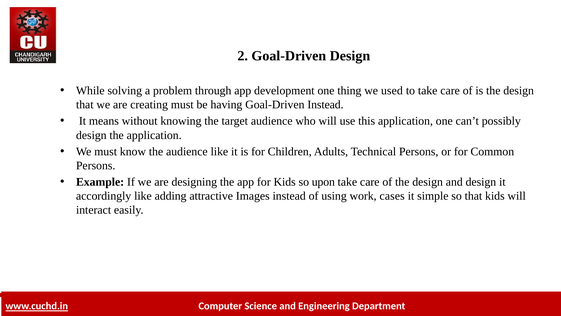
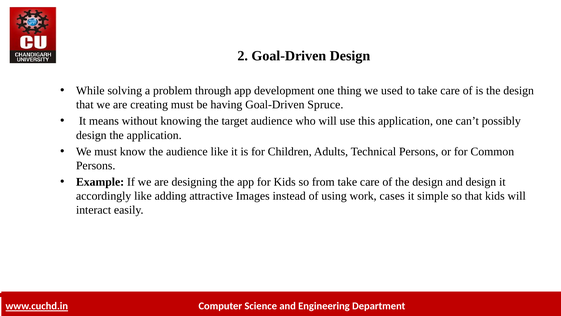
Goal-Driven Instead: Instead -> Spruce (325, 105)
upon: upon -> from (323, 182)
